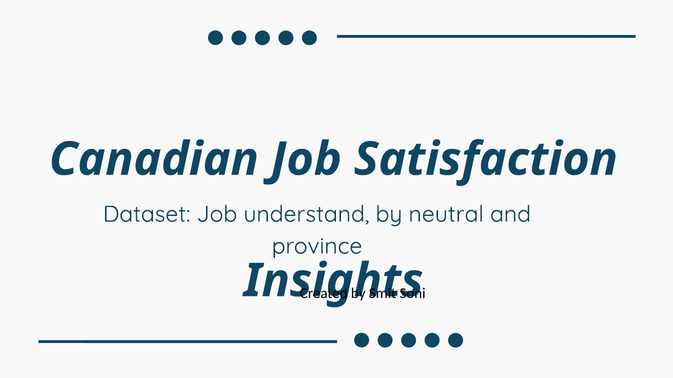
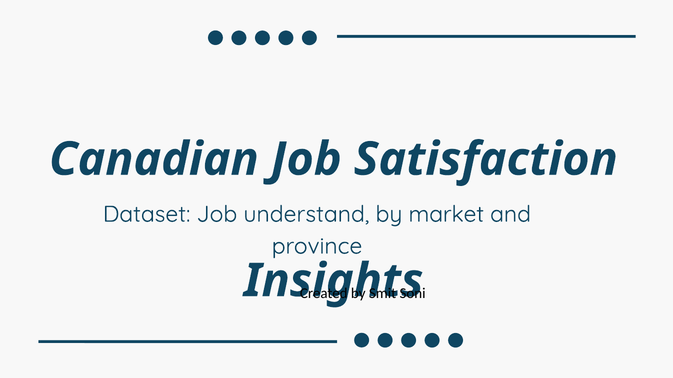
neutral: neutral -> market (446, 215)
